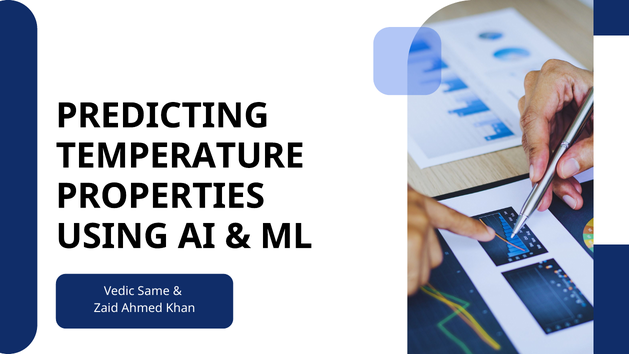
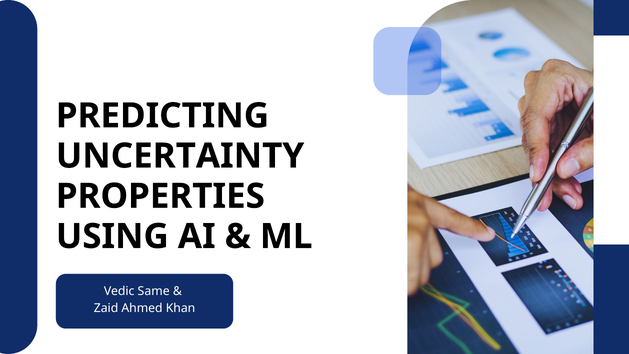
TEMPERATURE: TEMPERATURE -> UNCERTAINTY (180, 156)
